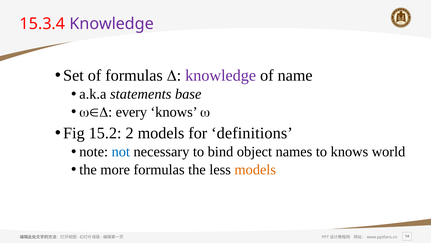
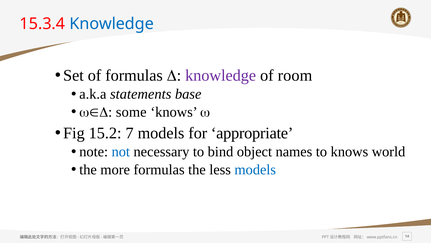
Knowledge colour: purple -> blue (112, 24)
name: name -> room (295, 75)
every: every -> some (131, 112)
2: 2 -> 7 (130, 133)
definitions: definitions -> appropriate (252, 133)
models colour: orange -> blue (255, 169)
